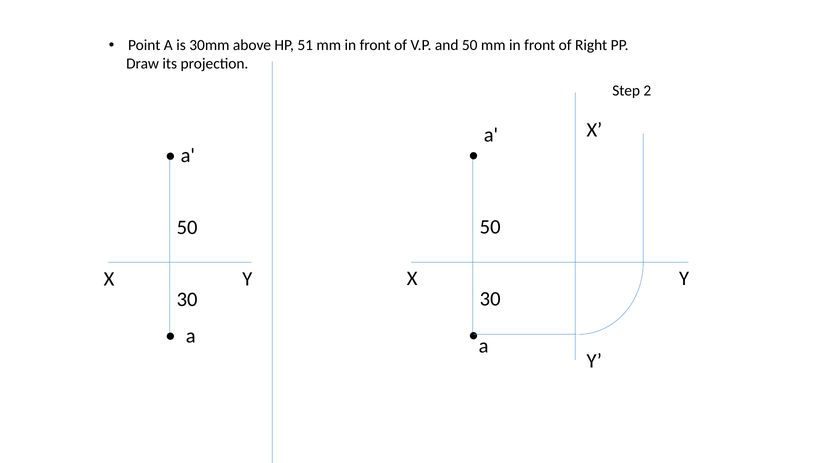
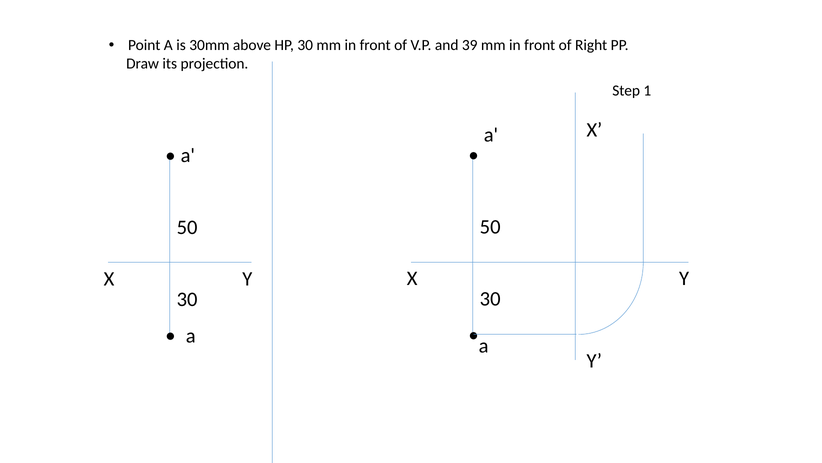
HP 51: 51 -> 30 (305, 45)
and 50: 50 -> 39 (470, 45)
2: 2 -> 1 (647, 90)
